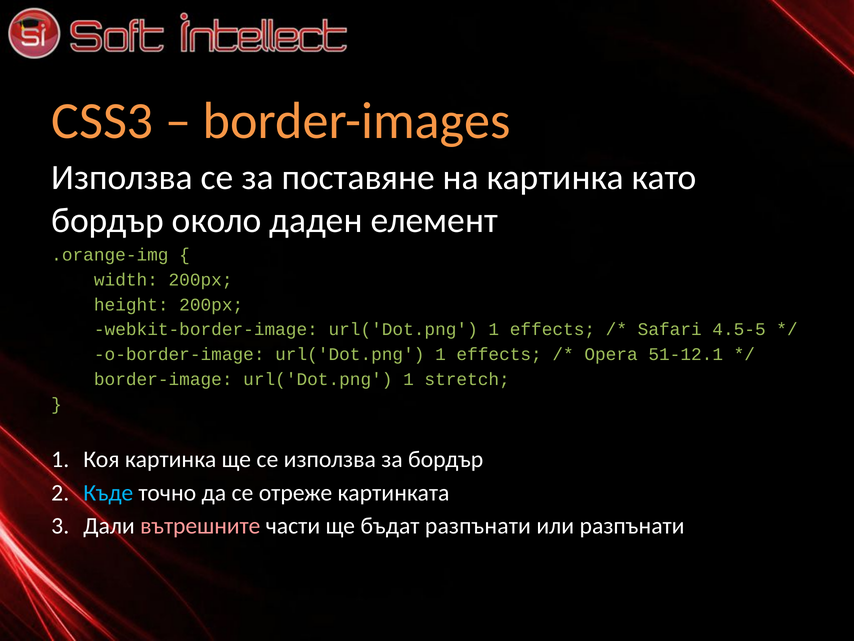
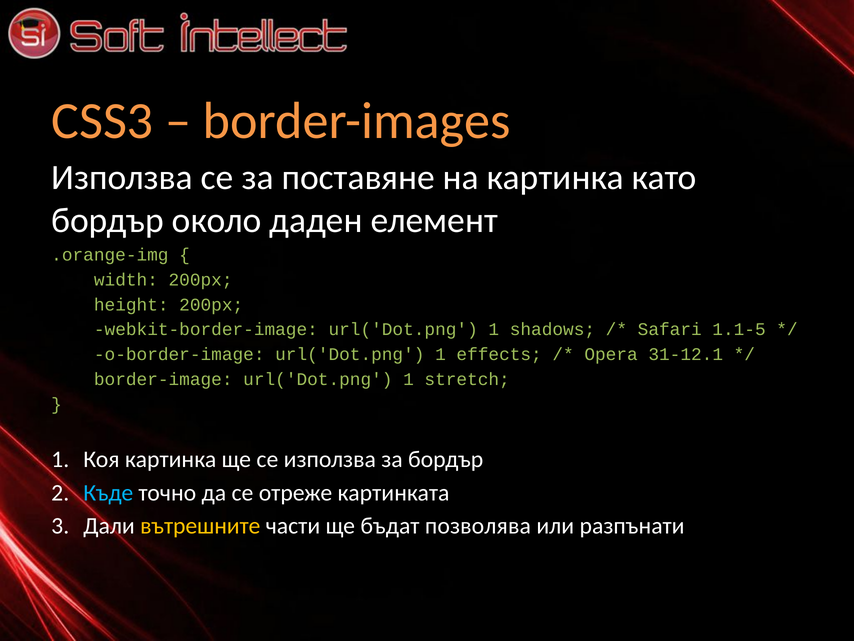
webkit-border-image url('Dot.png 1 effects: effects -> shadows (552, 329)
4.5-5: 4.5-5 -> 1.1-5 (739, 329)
51-12.1: 51-12.1 -> 31-12.1 (686, 354)
вътрешните colour: pink -> yellow (200, 526)
бъдат разпънати: разпънати -> позволява (478, 526)
